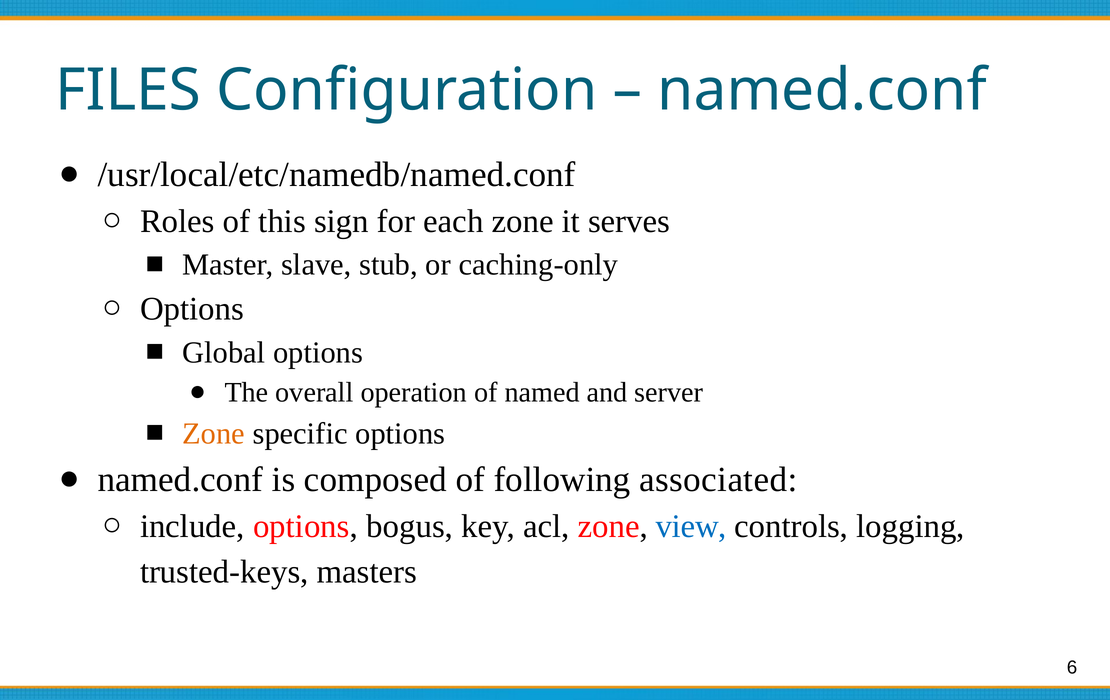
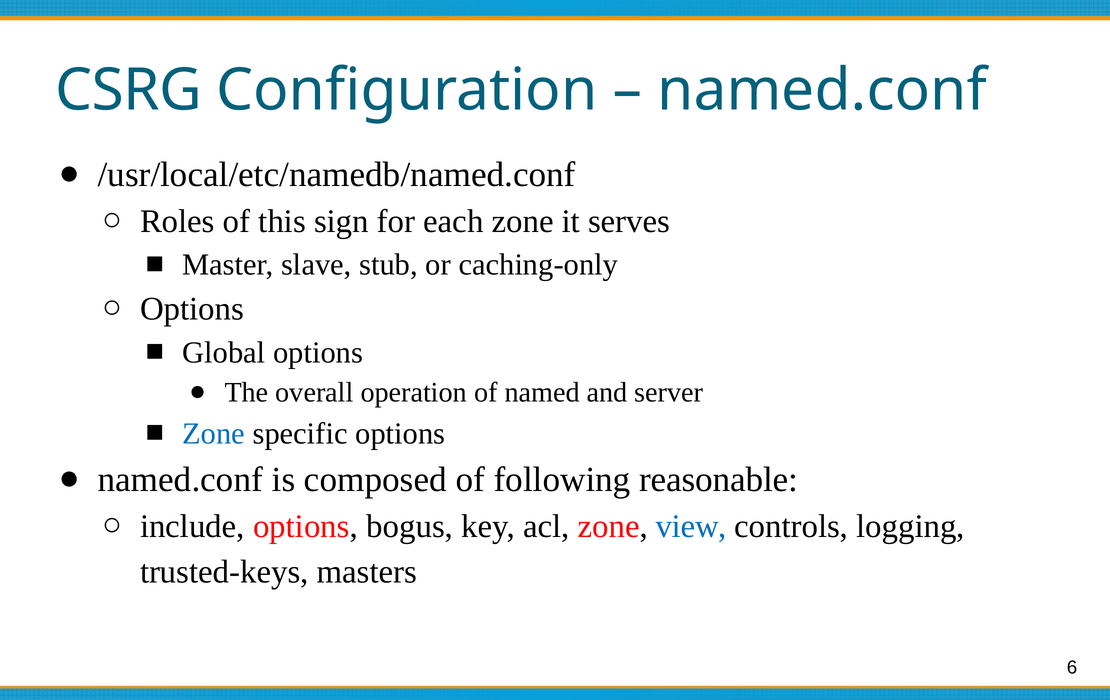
FILES: FILES -> CSRG (129, 90)
Zone colour: orange -> blue (214, 433)
associated: associated -> reasonable (719, 479)
